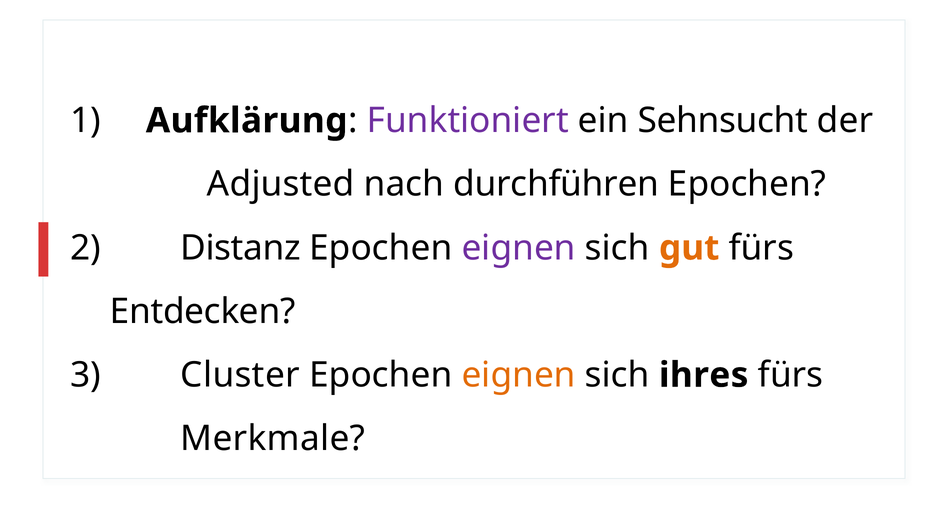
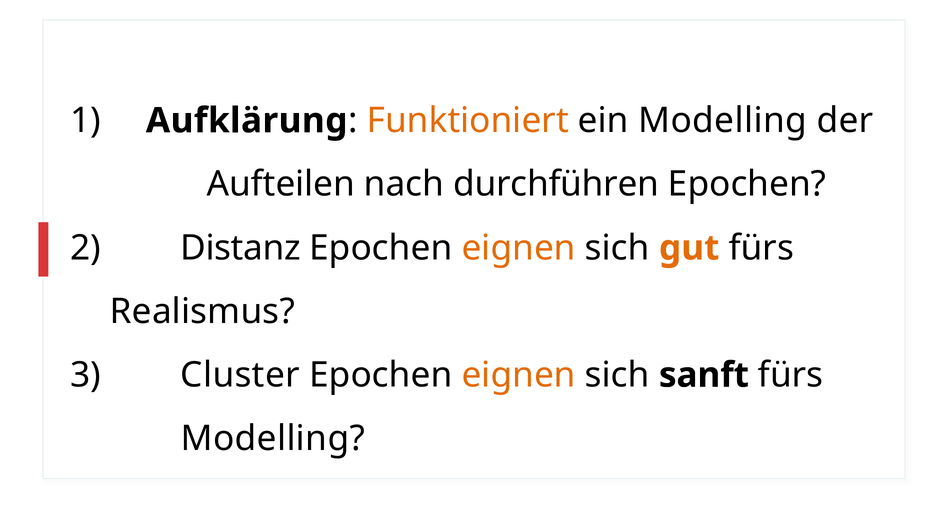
Funktioniert colour: purple -> orange (468, 121)
ein Sehnsucht: Sehnsucht -> Modelling (723, 121)
Adjusted: Adjusted -> Aufteilen (281, 184)
eignen colour: purple -> orange (519, 248)
Entdecken: Entdecken -> Realismus (202, 311)
ihres: ihres -> sanft (704, 375)
Merkmale: Merkmale -> Modelling (273, 438)
